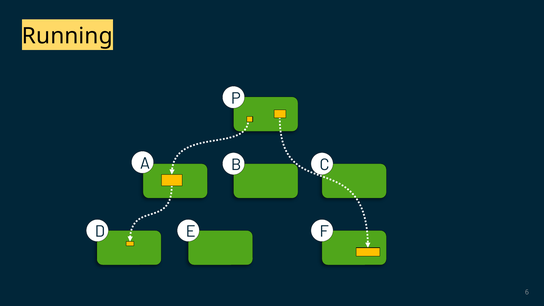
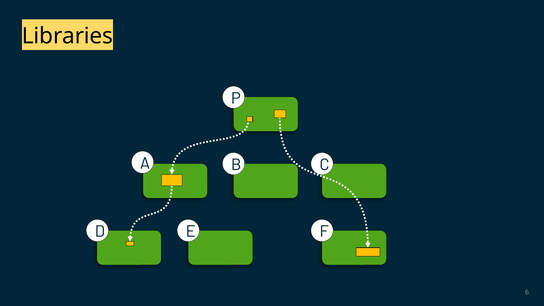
Running: Running -> Libraries (67, 36)
